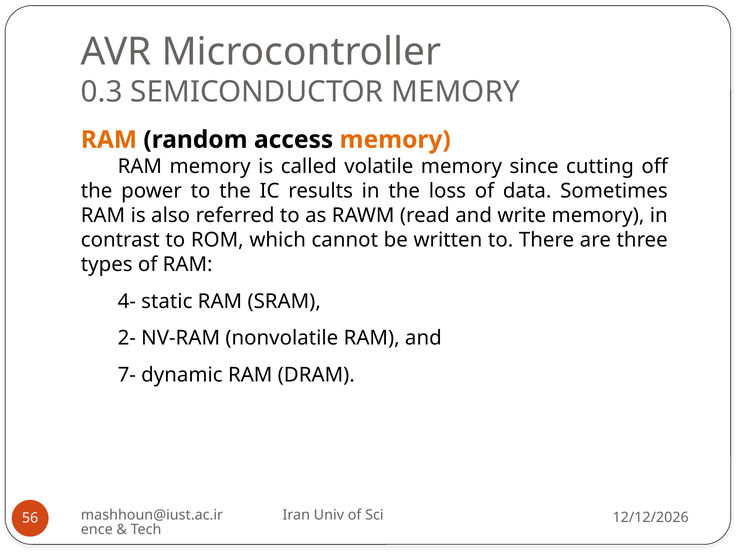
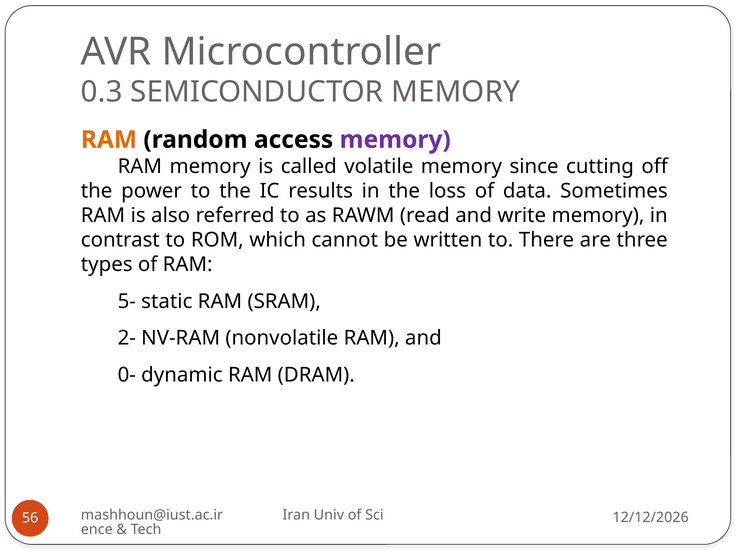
memory colour: orange -> purple (395, 140)
4-: 4- -> 5- (127, 301)
7-: 7- -> 0- (127, 375)
